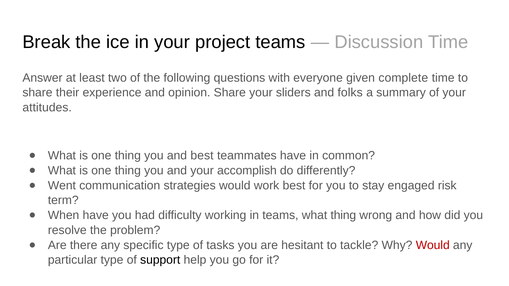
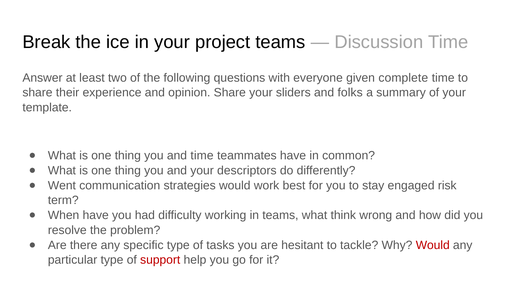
attitudes: attitudes -> template (47, 108)
and best: best -> time (202, 156)
accomplish: accomplish -> descriptors (247, 171)
what thing: thing -> think (343, 215)
support colour: black -> red (160, 260)
